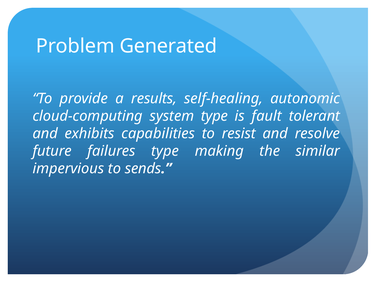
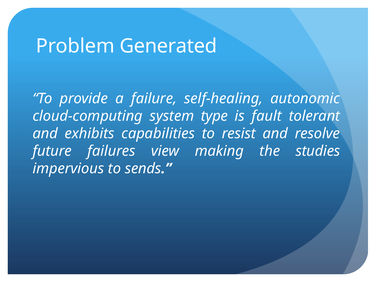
results: results -> failure (154, 98)
failures type: type -> view (165, 151)
similar: similar -> studies (318, 151)
